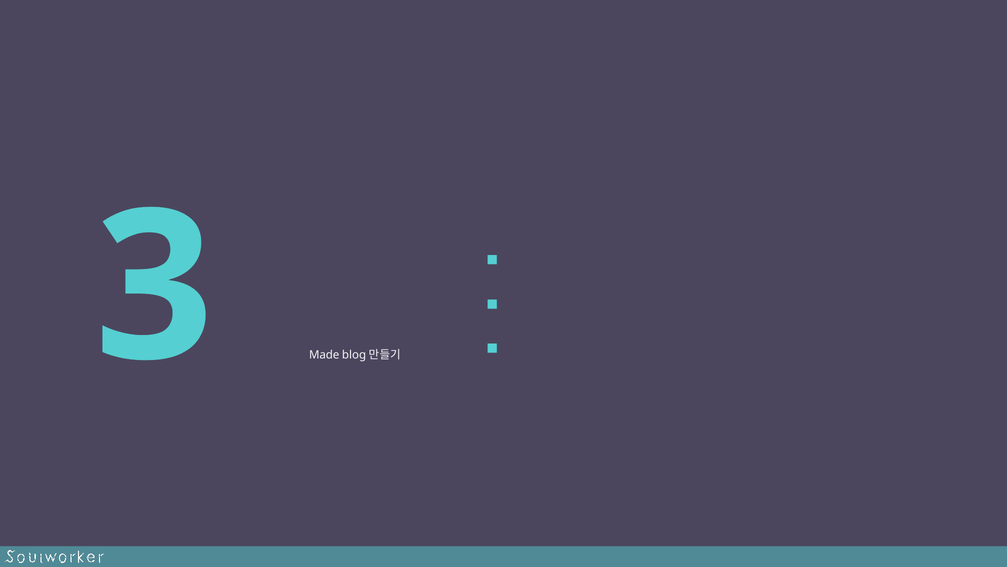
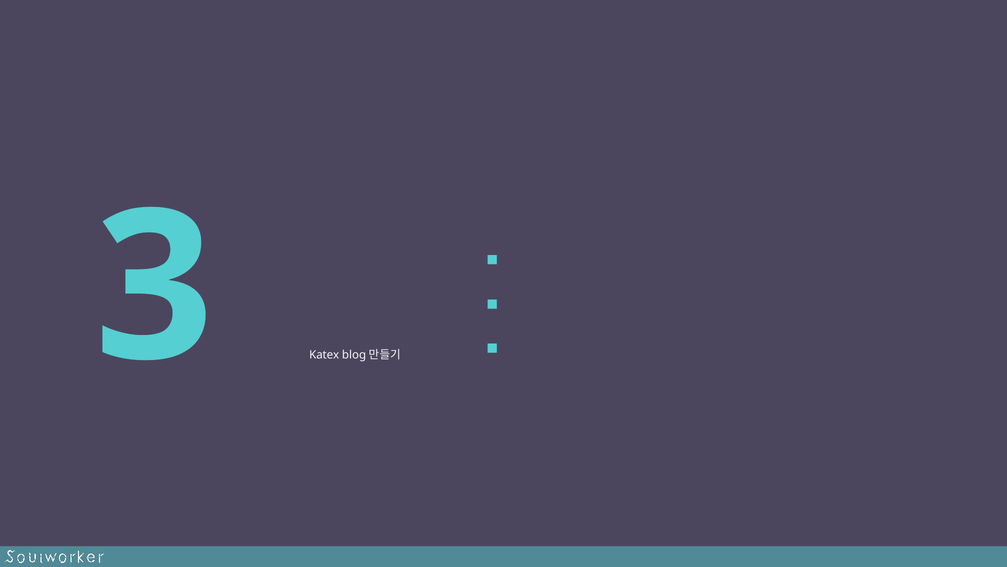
Made: Made -> Katex (324, 355)
